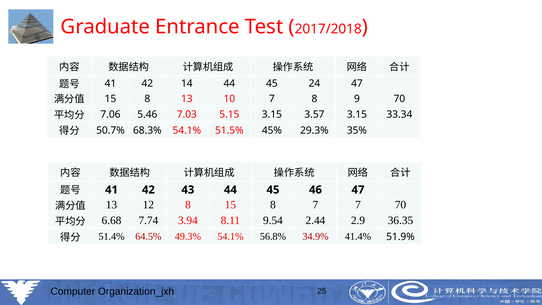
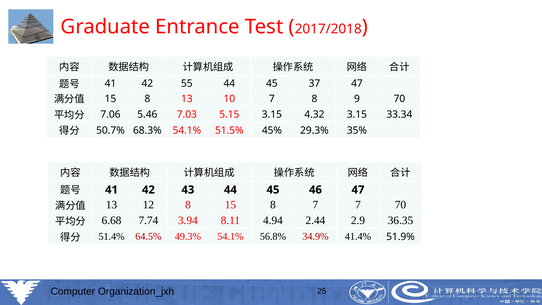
14: 14 -> 55 (187, 84)
24: 24 -> 37 (314, 84)
3.57: 3.57 -> 4.32 (314, 114)
9.54: 9.54 -> 4.94 (273, 220)
